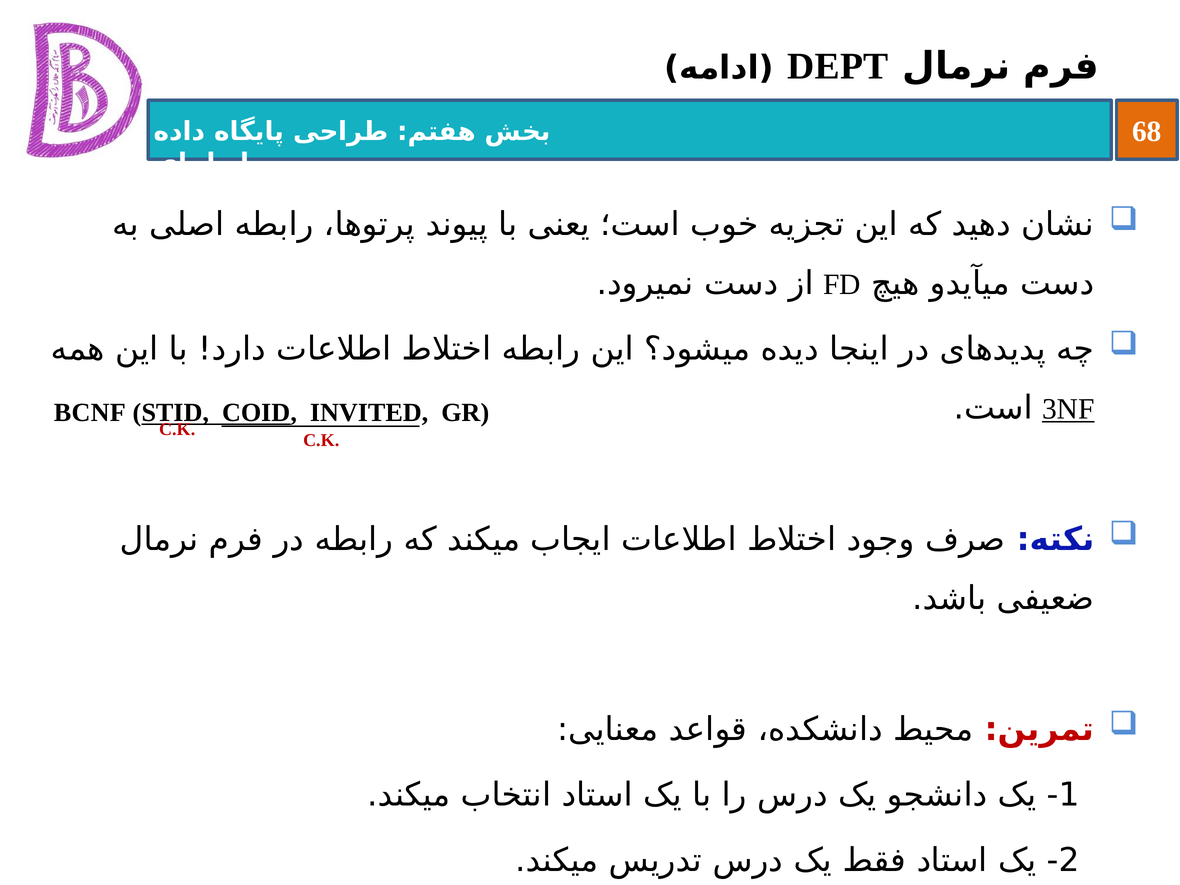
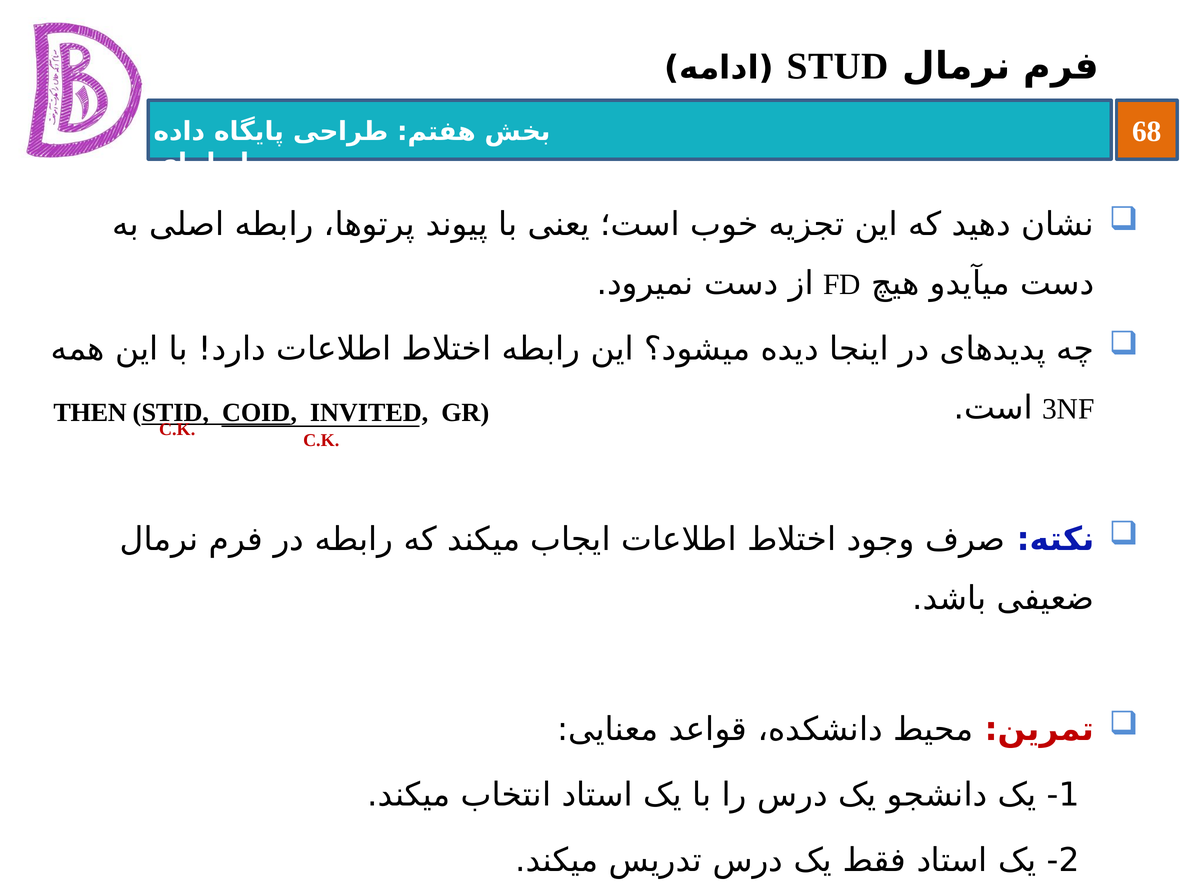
DEPT: DEPT -> STUD (838, 67)
3NF underline: present -> none (1068, 409)
BCNF: BCNF -> THEN (90, 413)
